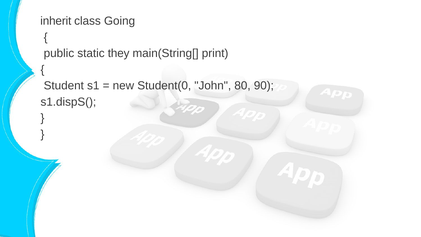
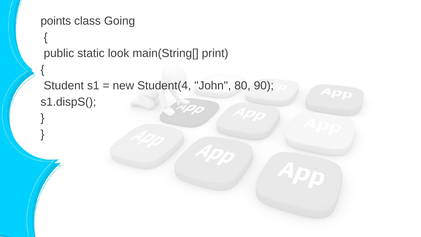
inherit: inherit -> points (56, 21)
they: they -> look (119, 53)
Student(0: Student(0 -> Student(4 (164, 86)
